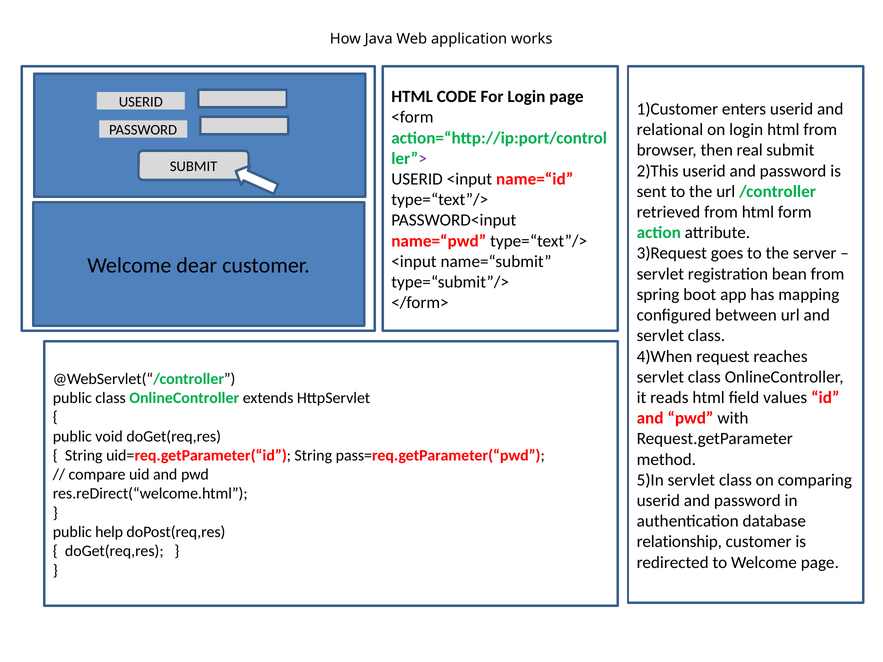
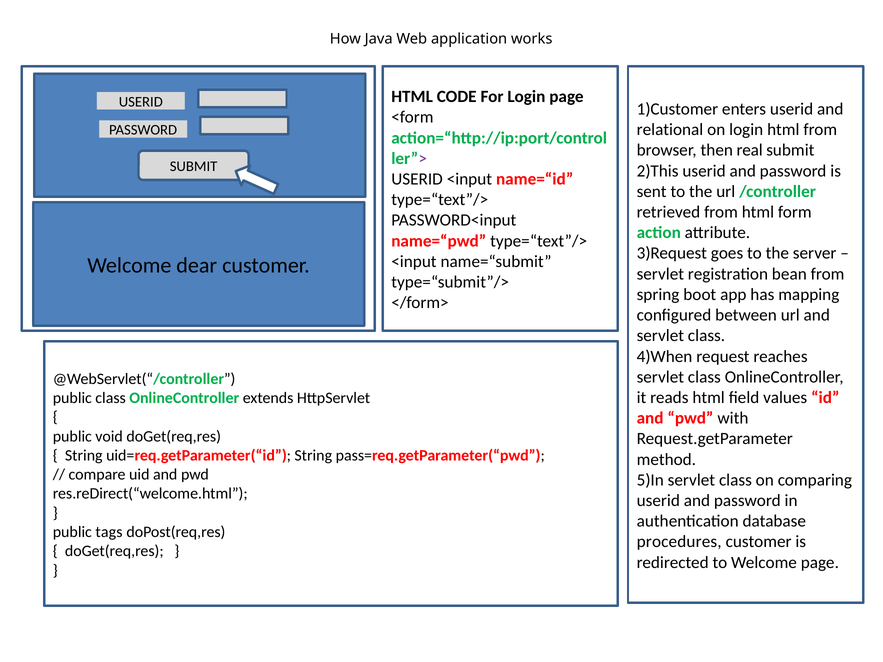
help: help -> tags (109, 532)
relationship: relationship -> procedures (679, 542)
